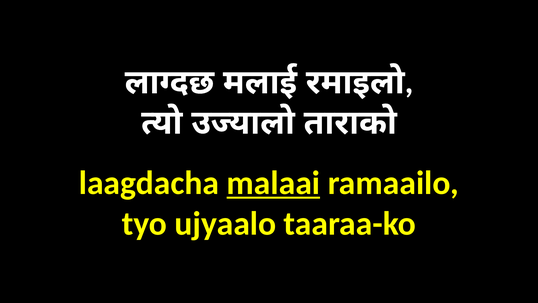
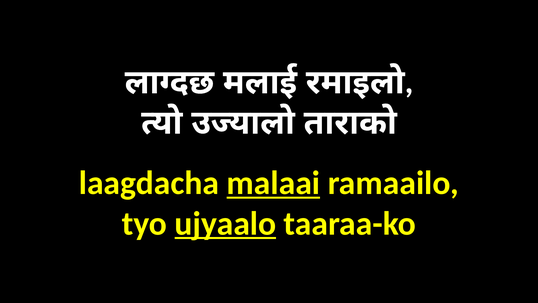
ujyaalo underline: none -> present (225, 223)
